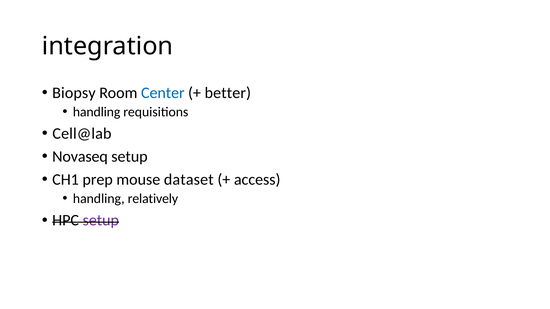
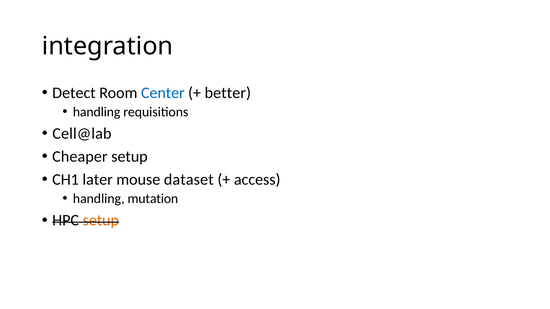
Biopsy: Biopsy -> Detect (74, 93)
Novaseq: Novaseq -> Cheaper (80, 157)
prep: prep -> later (98, 180)
relatively: relatively -> mutation (153, 199)
setup colour: purple -> orange (101, 221)
